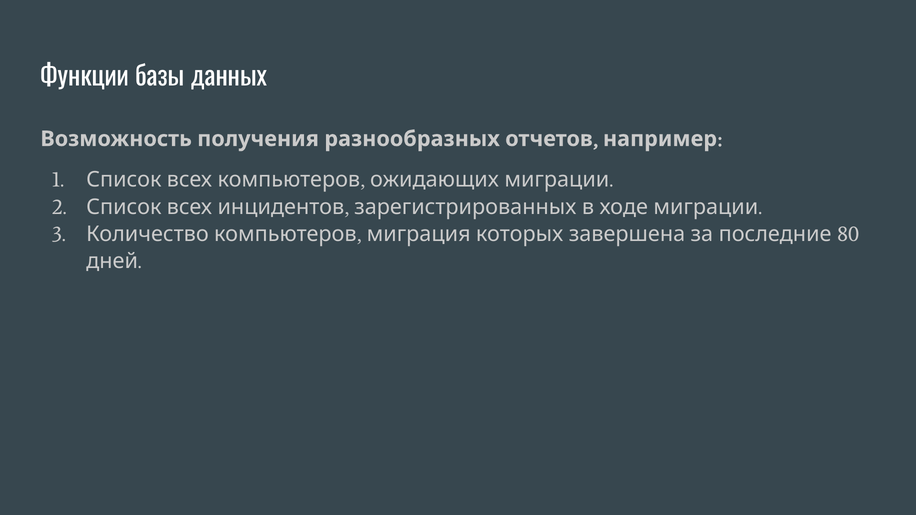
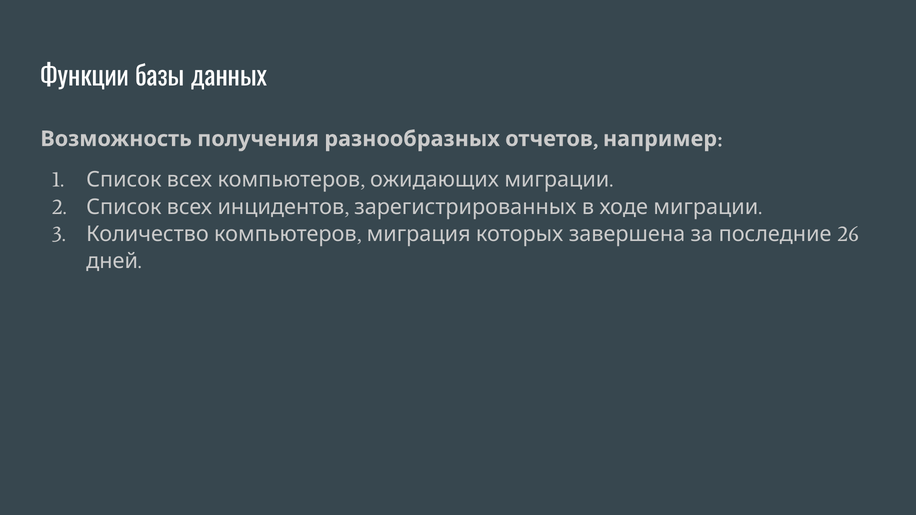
80: 80 -> 26 (848, 234)
